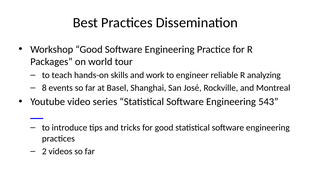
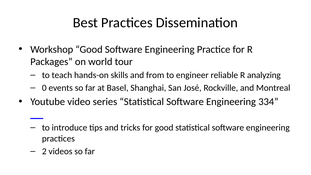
work: work -> from (155, 75)
8: 8 -> 0 (44, 88)
543: 543 -> 334 (268, 102)
